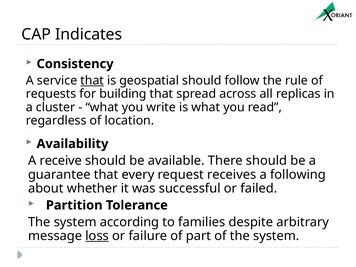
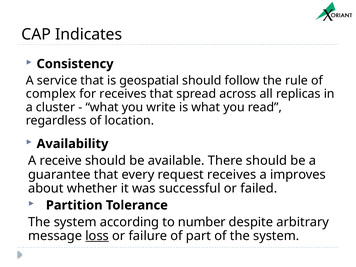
that underline: present -> none (92, 80)
requests: requests -> complex (51, 94)
for building: building -> receives (123, 94)
following: following -> improves (298, 175)
families: families -> number (202, 222)
